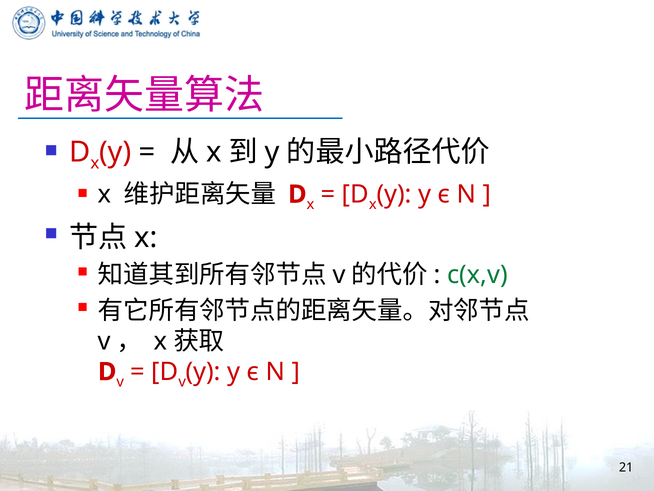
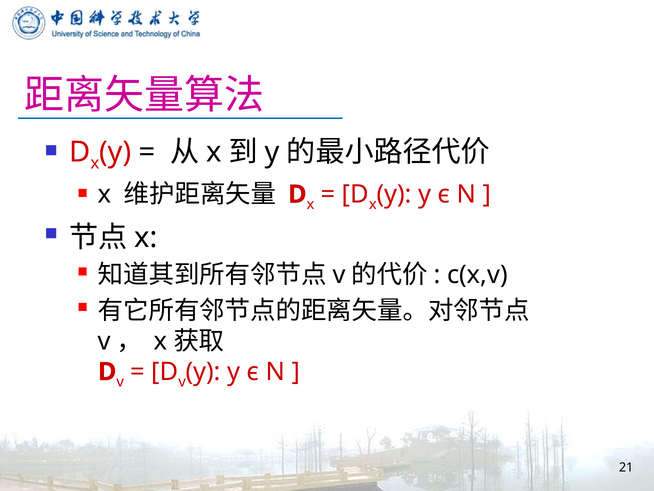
c(x,v colour: green -> black (477, 275)
